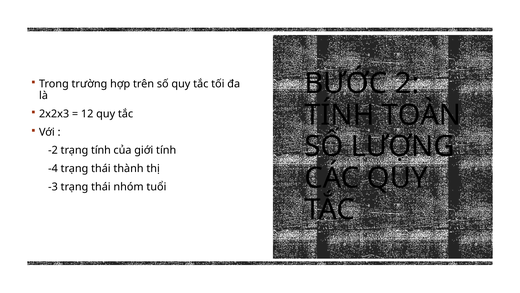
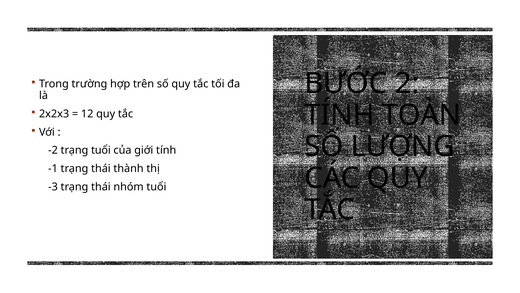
trạng tính: tính -> tuổi (101, 150)
-4: -4 -> -1 (53, 168)
